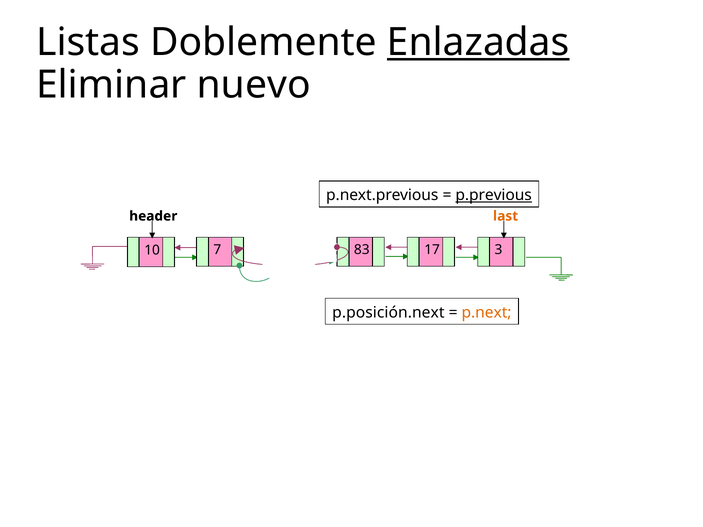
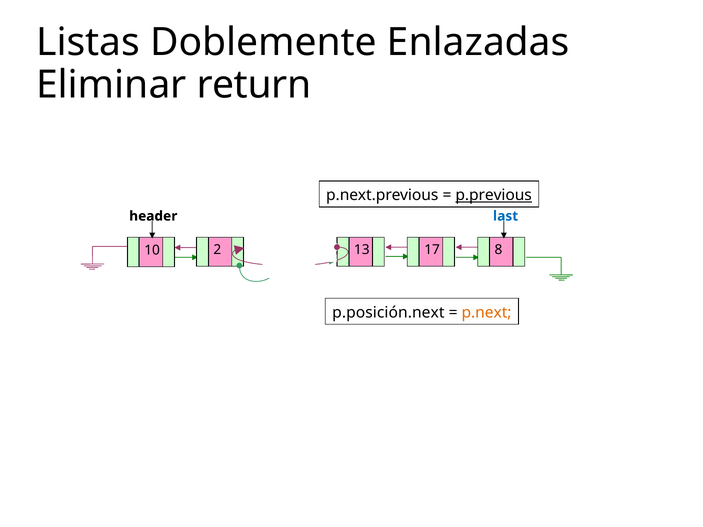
Enlazadas underline: present -> none (478, 43)
nuevo: nuevo -> return (254, 85)
last colour: orange -> blue (506, 216)
7: 7 -> 2 (217, 250)
83: 83 -> 13 (362, 250)
3: 3 -> 8 (499, 250)
